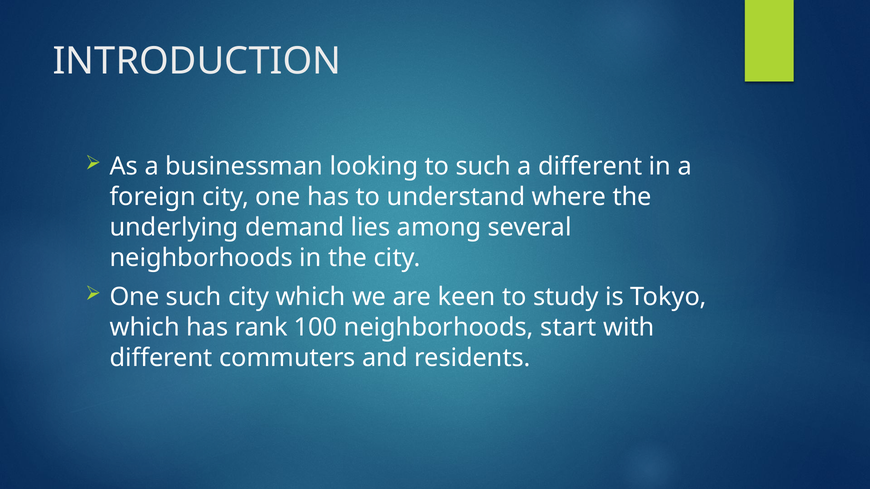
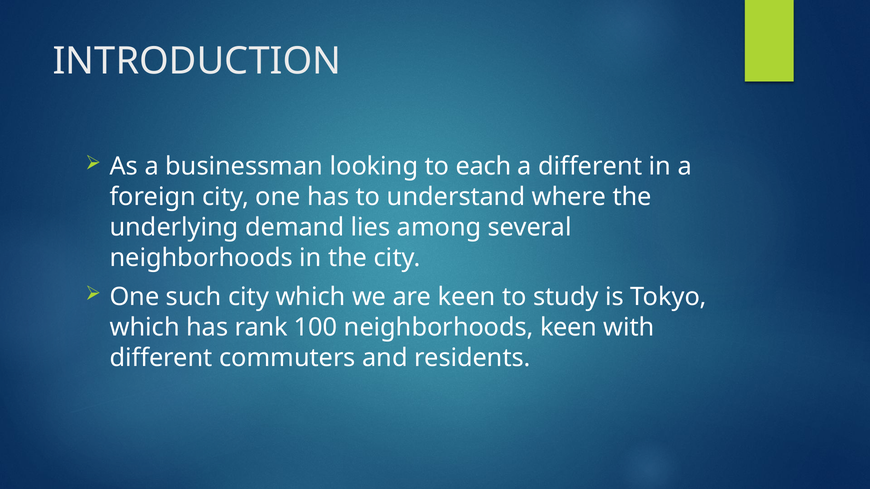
to such: such -> each (483, 167)
neighborhoods start: start -> keen (569, 328)
